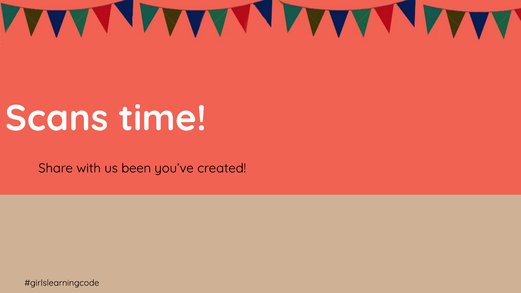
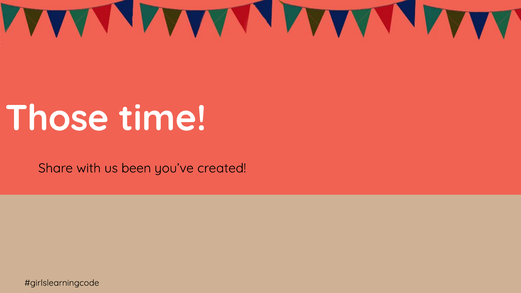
Scans: Scans -> Those (57, 118)
